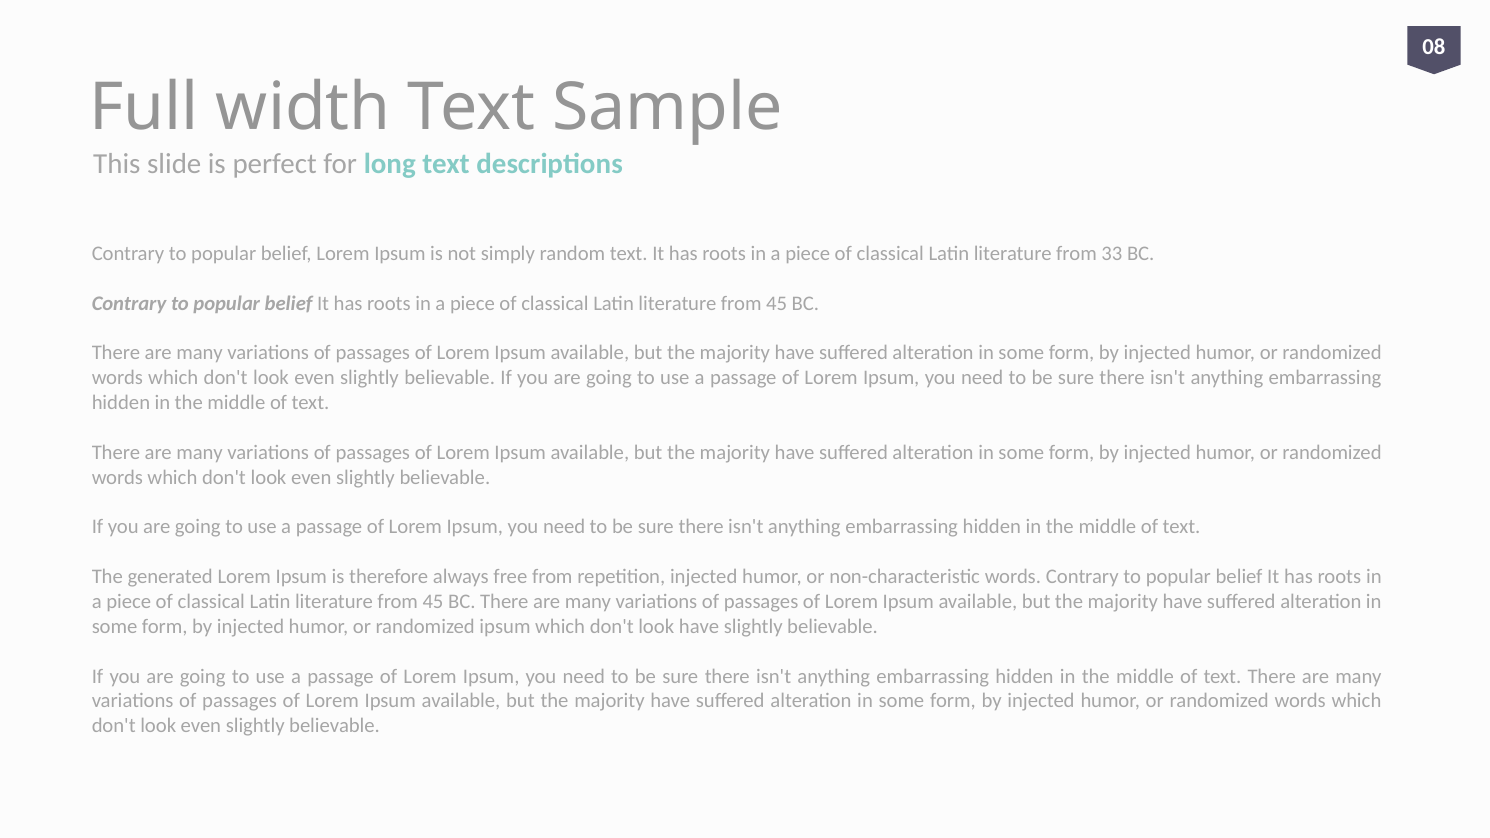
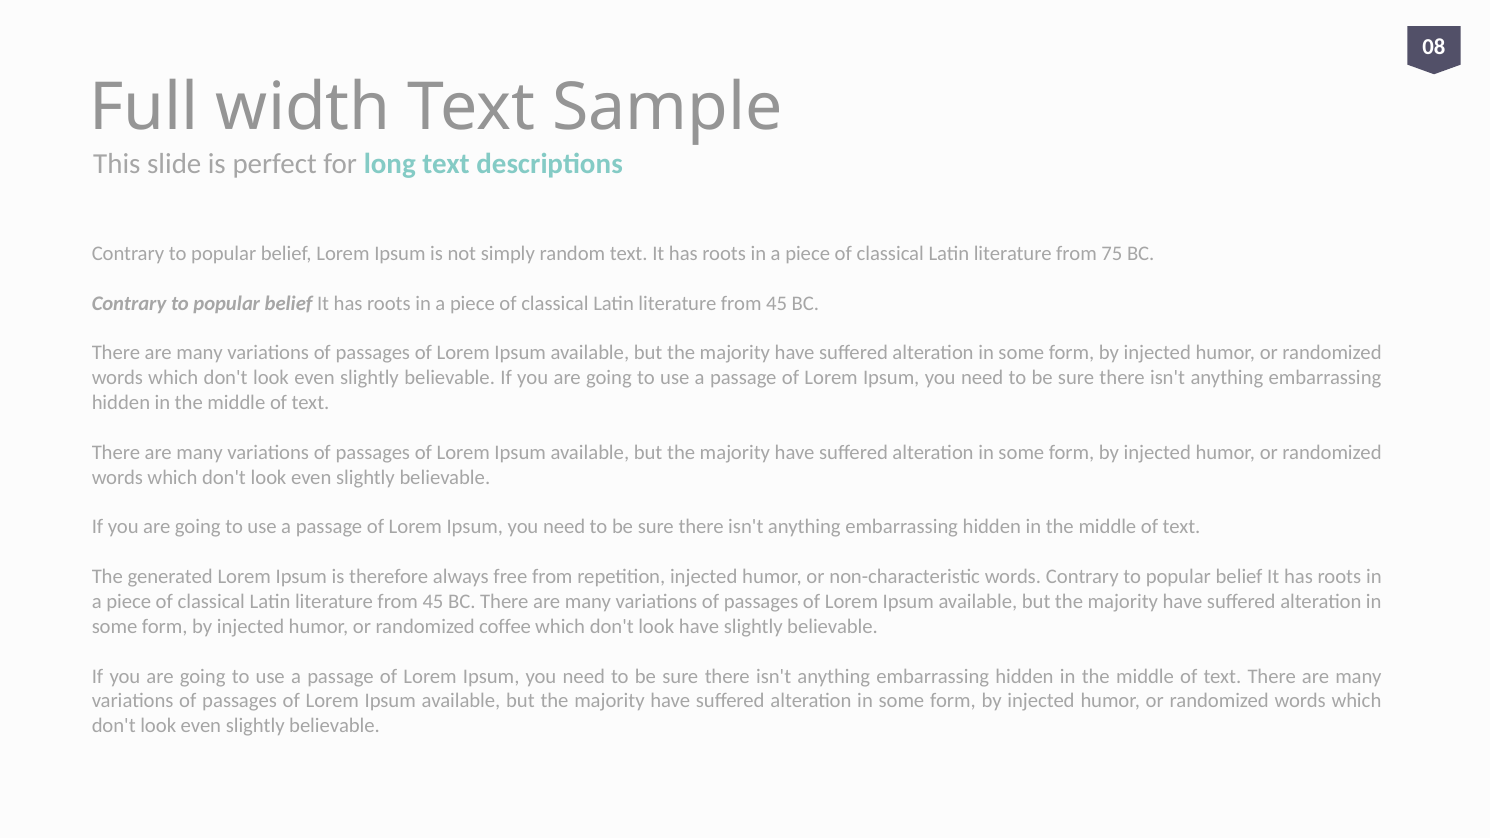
33: 33 -> 75 (1112, 254)
randomized ipsum: ipsum -> coffee (505, 627)
